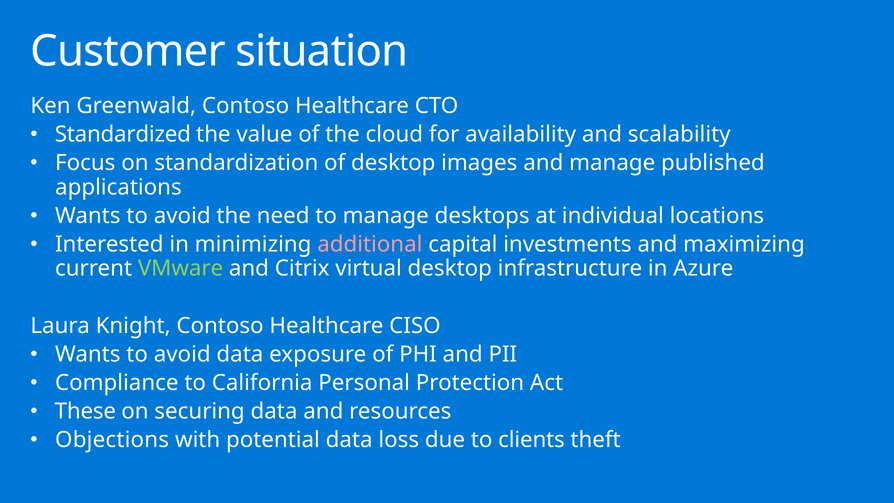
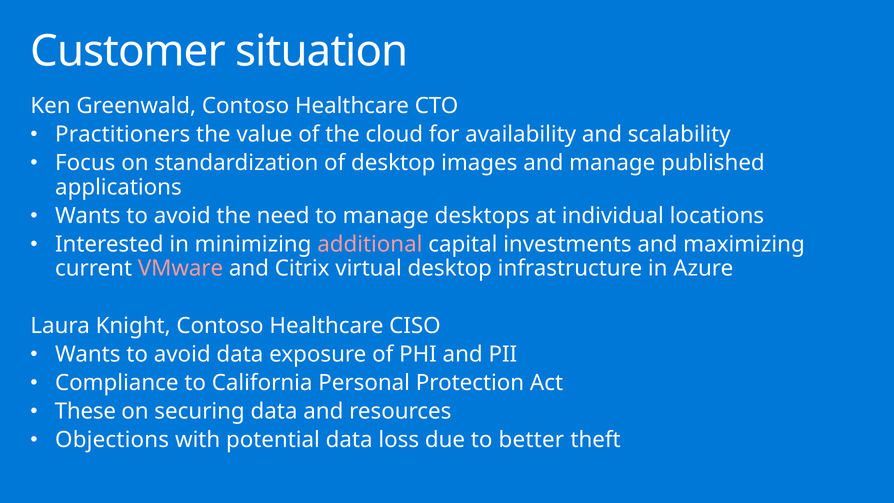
Standardized: Standardized -> Practitioners (123, 134)
VMware colour: light green -> pink (181, 268)
clients: clients -> better (531, 440)
